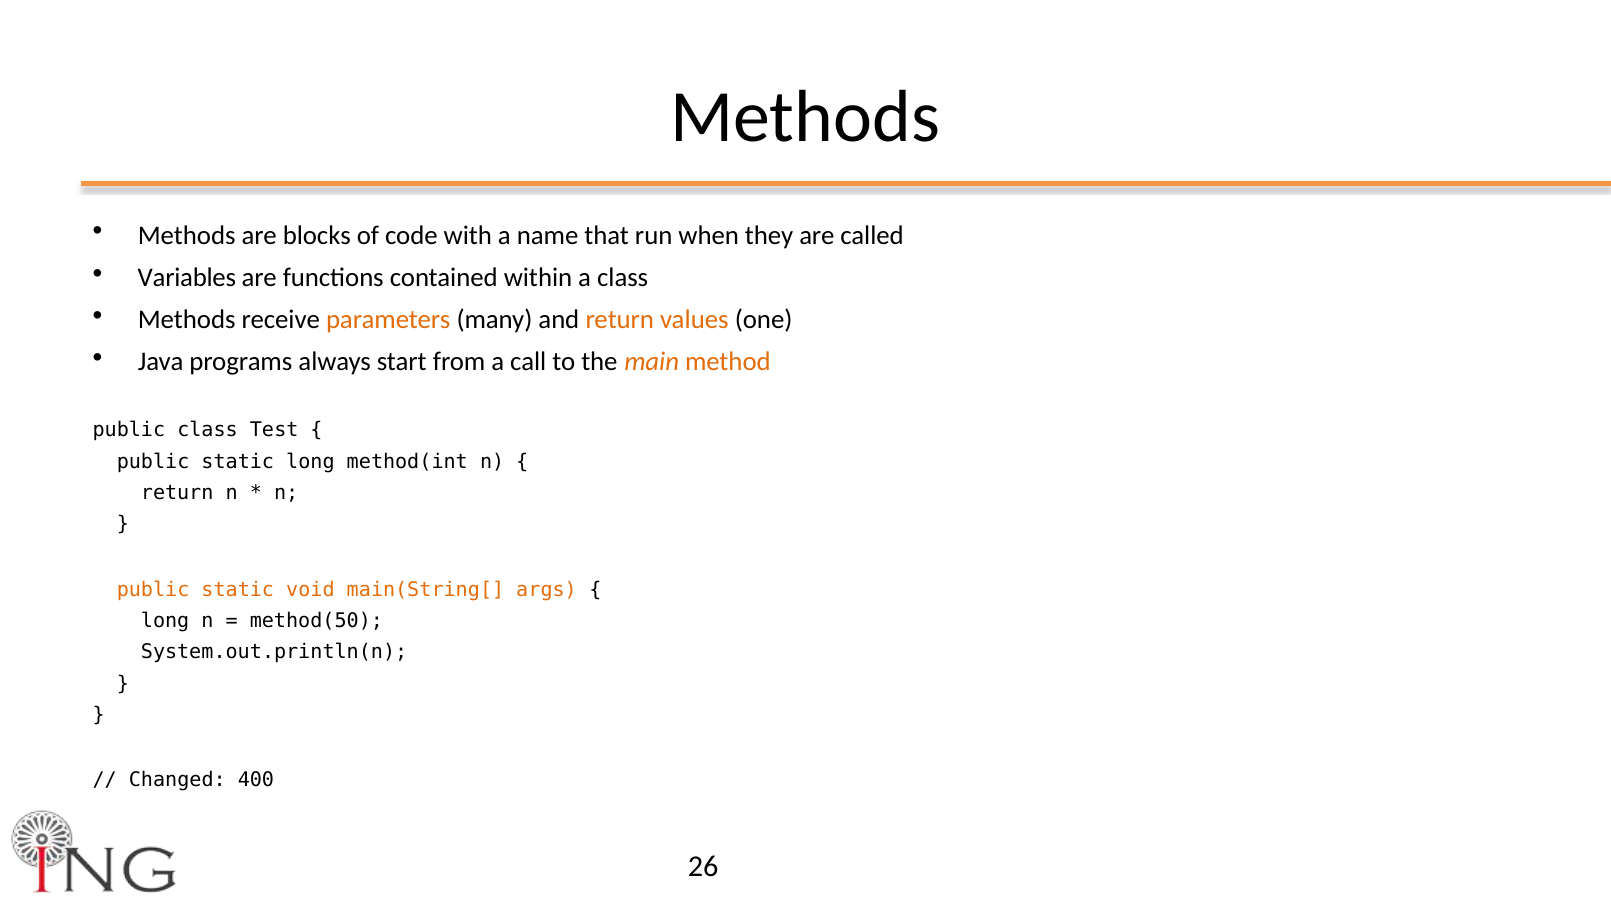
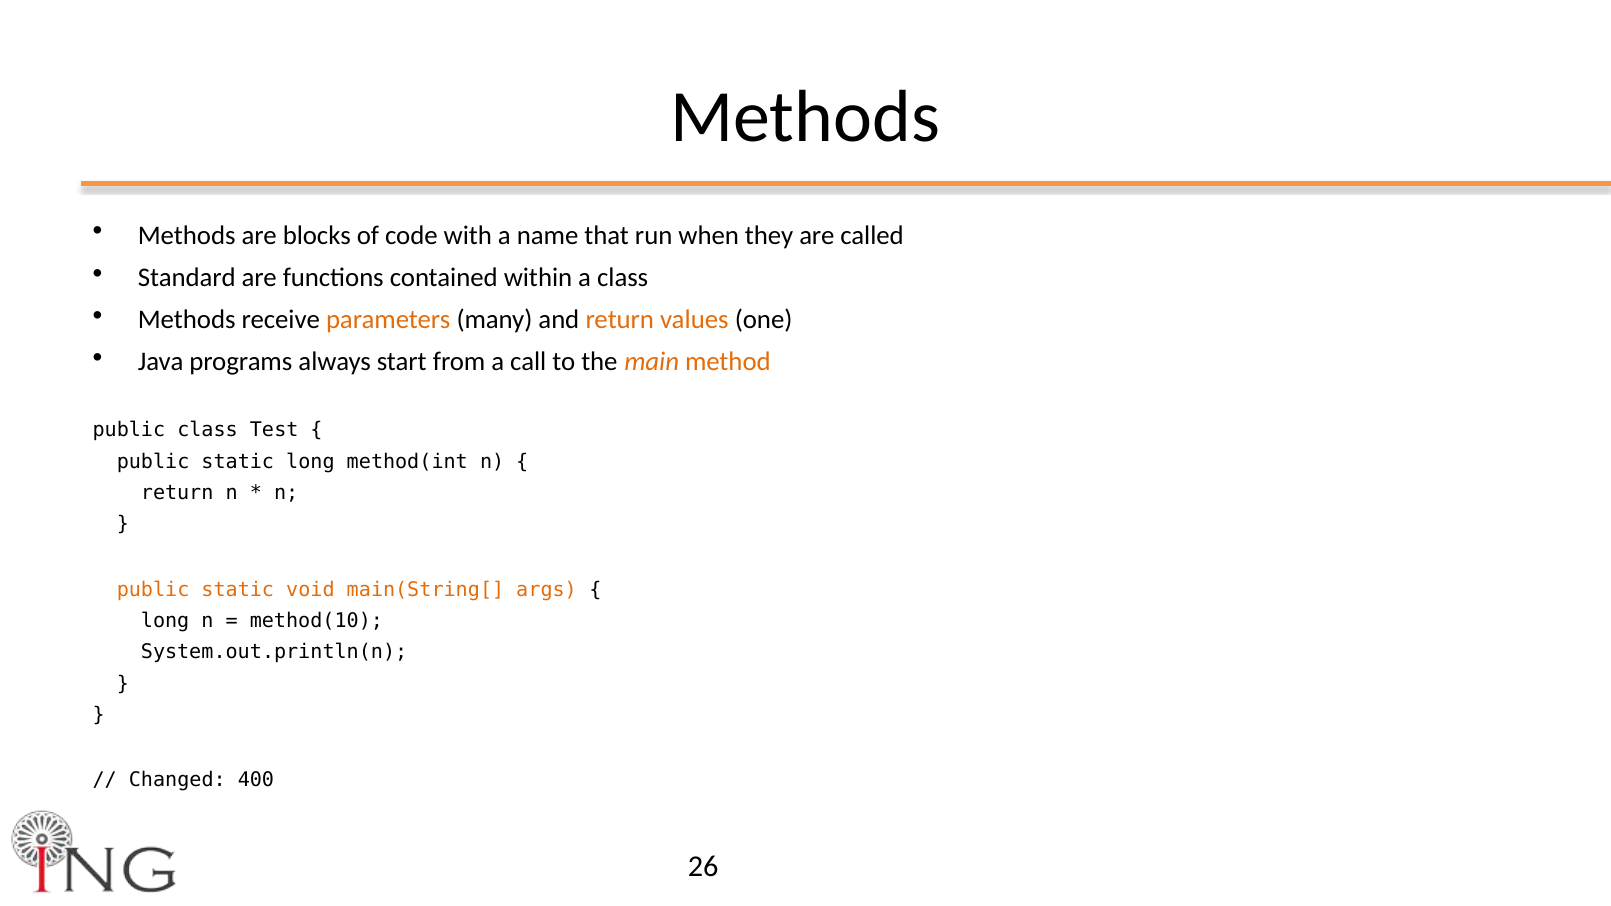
Variables: Variables -> Standard (187, 278)
method(50: method(50 -> method(10 (316, 621)
